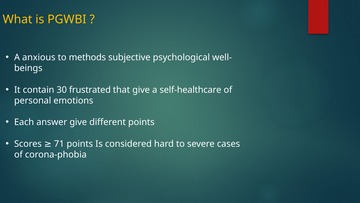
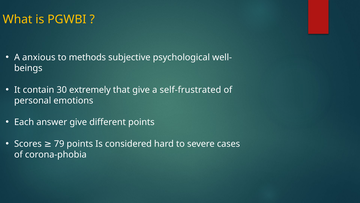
frustrated: frustrated -> extremely (90, 90)
self-healthcare: self-healthcare -> self-frustrated (190, 90)
71: 71 -> 79 (59, 144)
